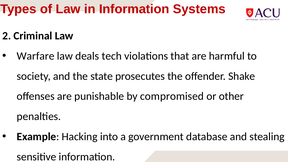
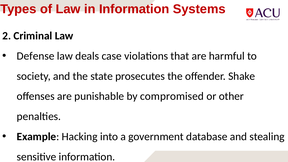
Warfare: Warfare -> Defense (36, 56)
tech: tech -> case (112, 56)
